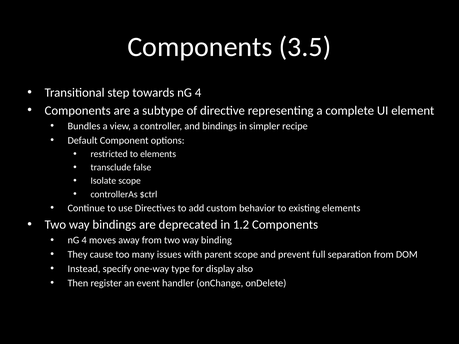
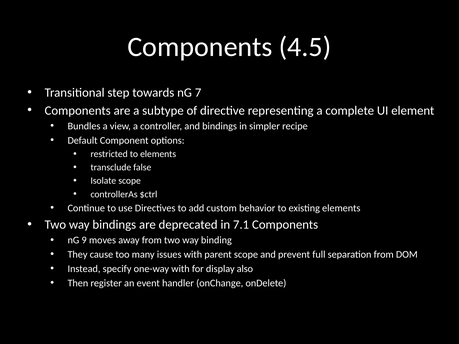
3.5: 3.5 -> 4.5 (305, 47)
towards nG 4: 4 -> 7 (198, 93)
1.2: 1.2 -> 7.1 (241, 225)
4: 4 -> 9 (84, 240)
one-way type: type -> with (180, 269)
